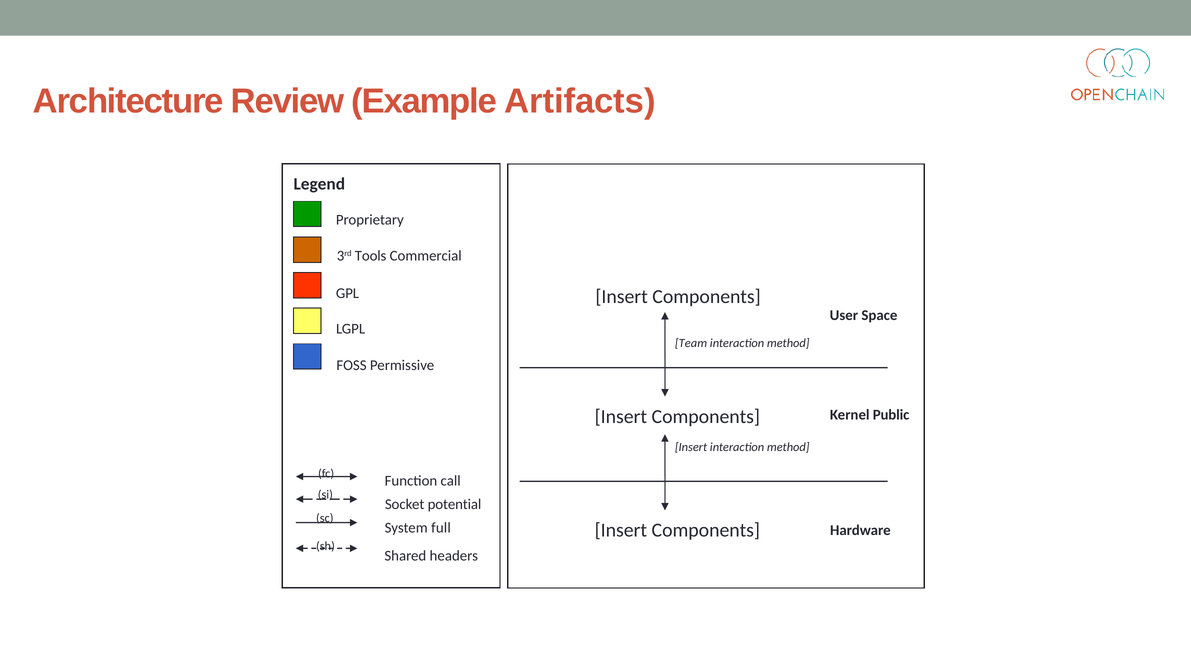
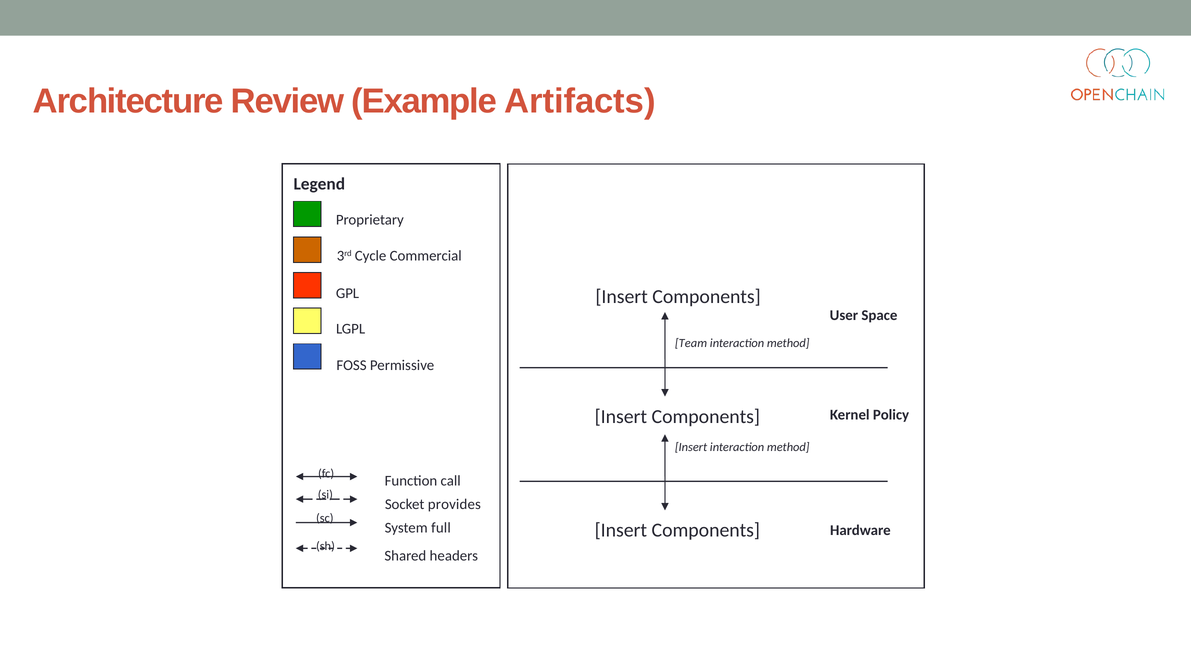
Tools: Tools -> Cycle (371, 256)
Public: Public -> Policy (891, 415)
potential: potential -> provides (454, 504)
